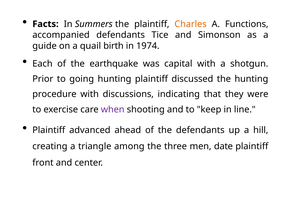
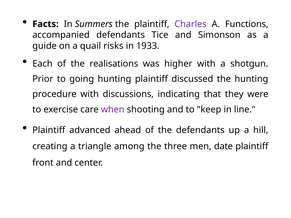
Charles colour: orange -> purple (191, 24)
birth: birth -> risks (113, 46)
1974: 1974 -> 1933 (148, 46)
earthquake: earthquake -> realisations (114, 64)
capital: capital -> higher (178, 64)
